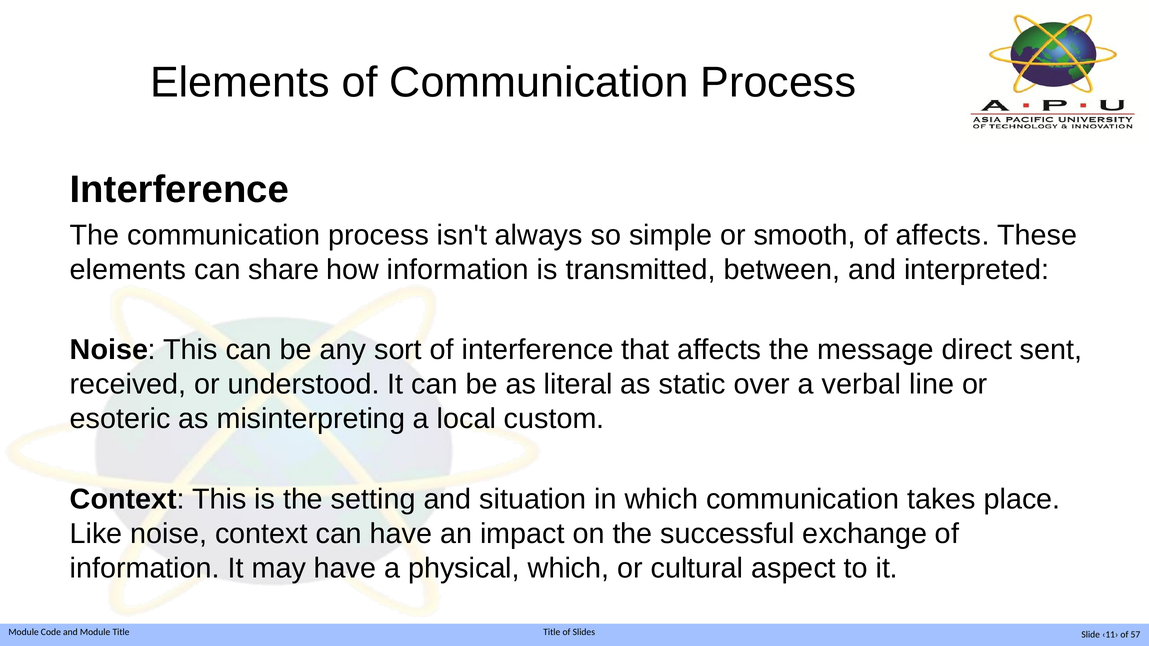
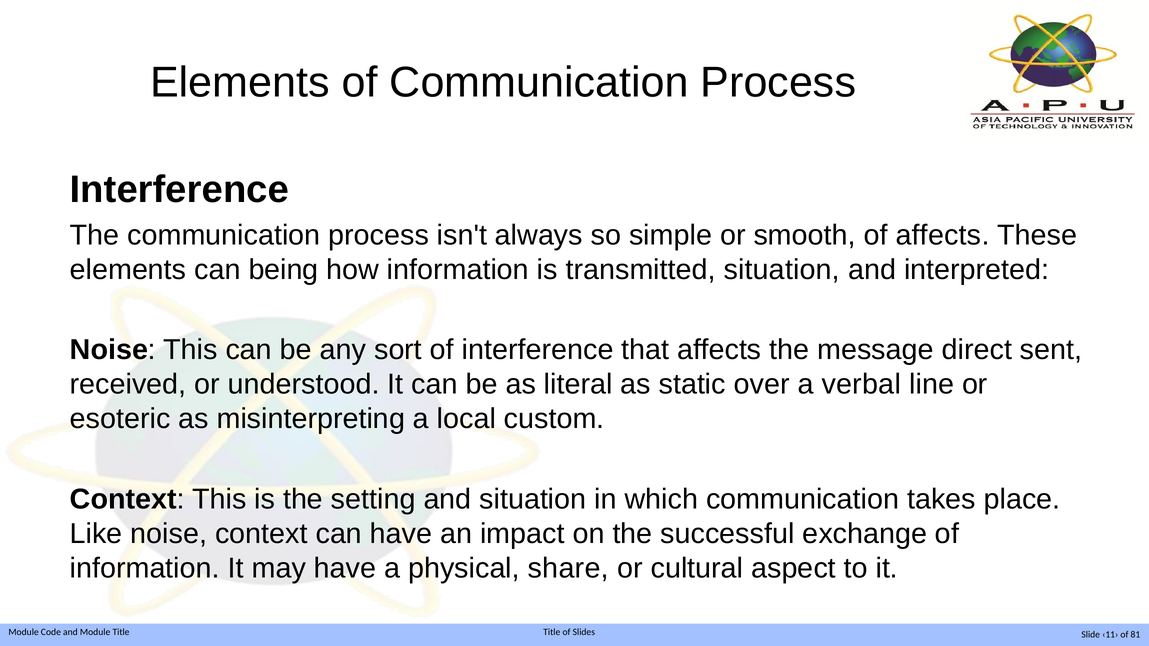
share: share -> being (284, 270)
transmitted between: between -> situation (782, 270)
physical which: which -> share (568, 568)
57: 57 -> 81 (1135, 635)
